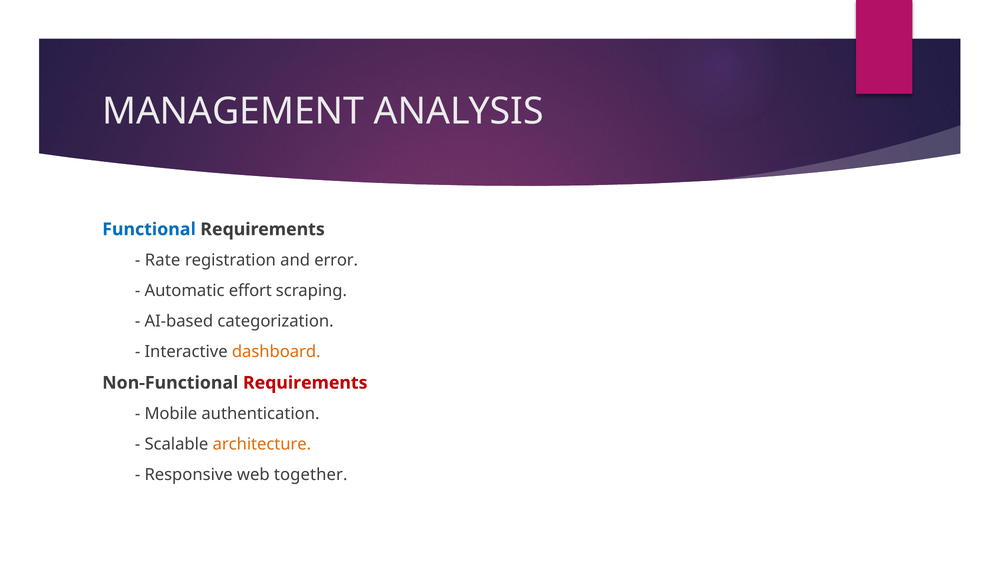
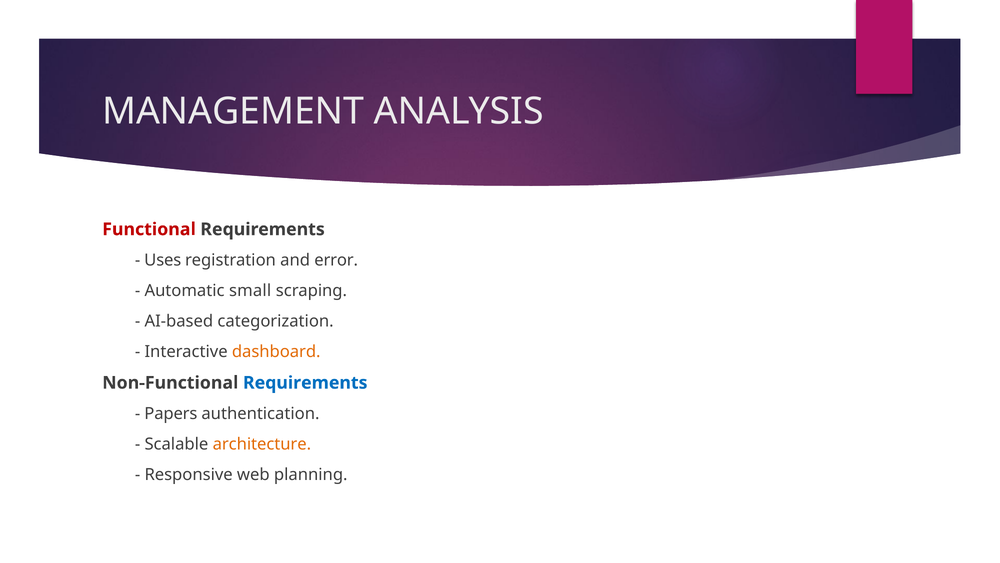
Functional colour: blue -> red (149, 229)
Rate: Rate -> Uses (163, 260)
effort: effort -> small (250, 291)
Requirements colour: red -> blue (305, 382)
Mobile: Mobile -> Papers (171, 413)
together: together -> planning (311, 474)
